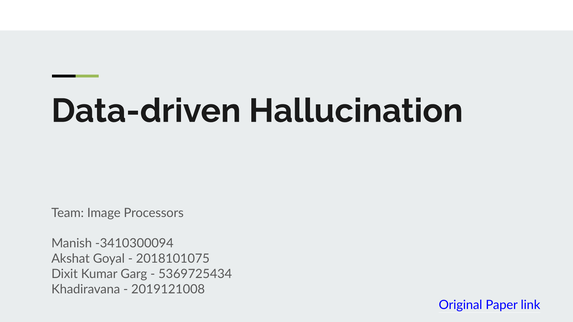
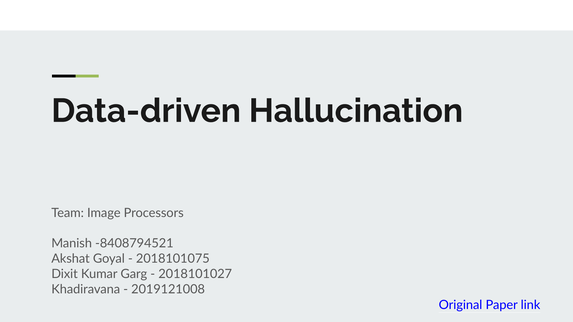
-3410300094: -3410300094 -> -8408794521 (134, 244)
5369725434: 5369725434 -> 2018101027 (195, 274)
